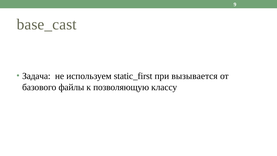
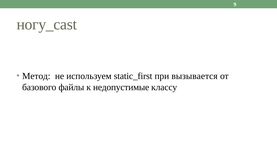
base_cast: base_cast -> ногу_cast (47, 24)
Задача: Задача -> Метод (36, 76)
позволяющую: позволяющую -> недопустимые (121, 87)
